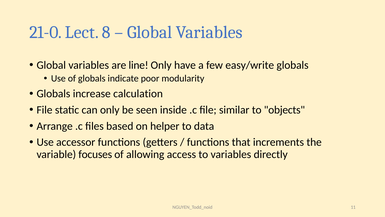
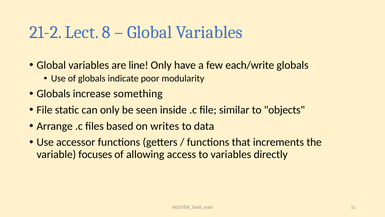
21-0: 21-0 -> 21-2 (46, 32)
easy/write: easy/write -> each/write (250, 65)
calculation: calculation -> something (138, 94)
helper: helper -> writes (165, 126)
